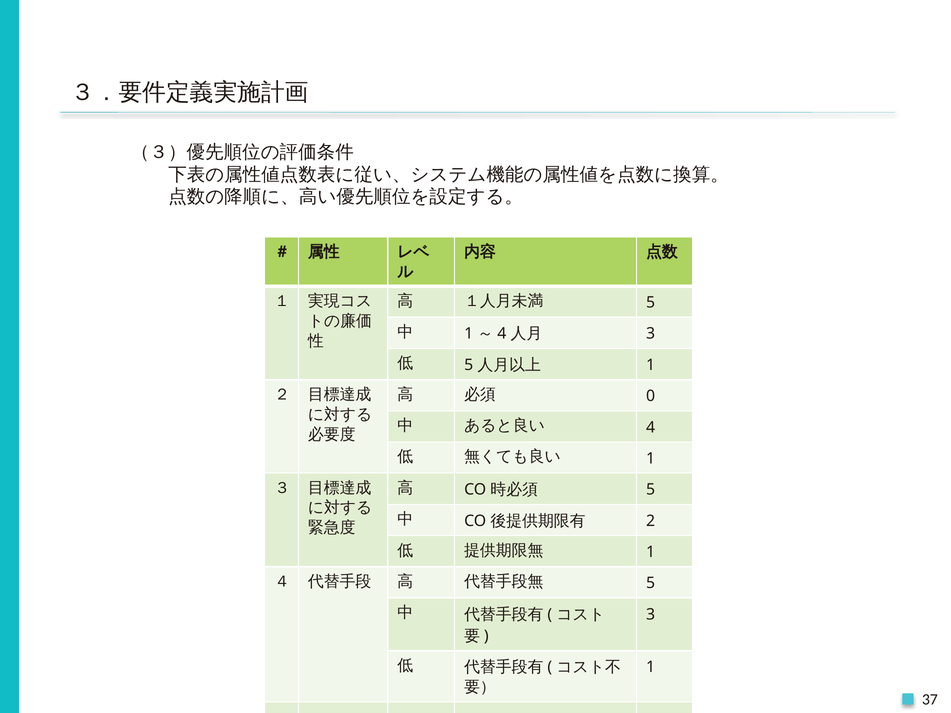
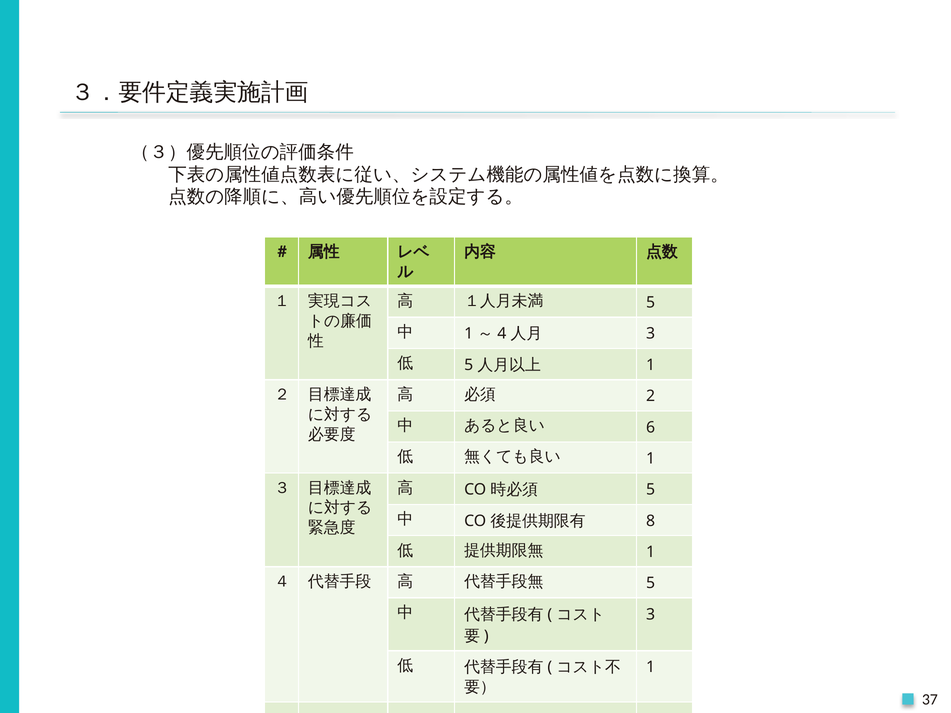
0: 0 -> 2 (651, 396)
4: 4 -> 6 (651, 428)
2: 2 -> 8 (651, 521)
